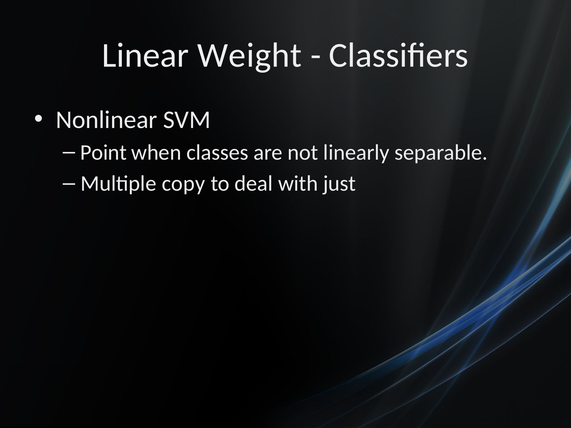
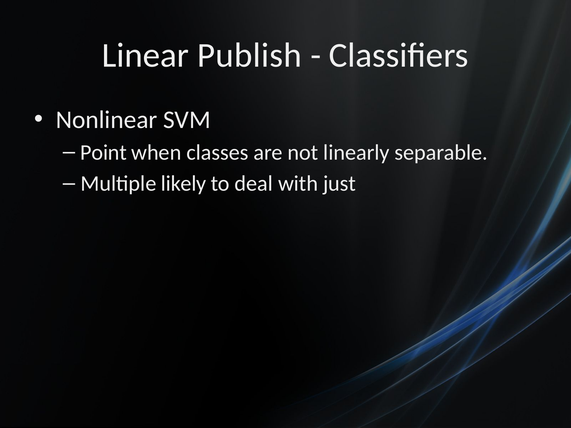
Weight: Weight -> Publish (250, 55)
copy: copy -> likely (184, 184)
